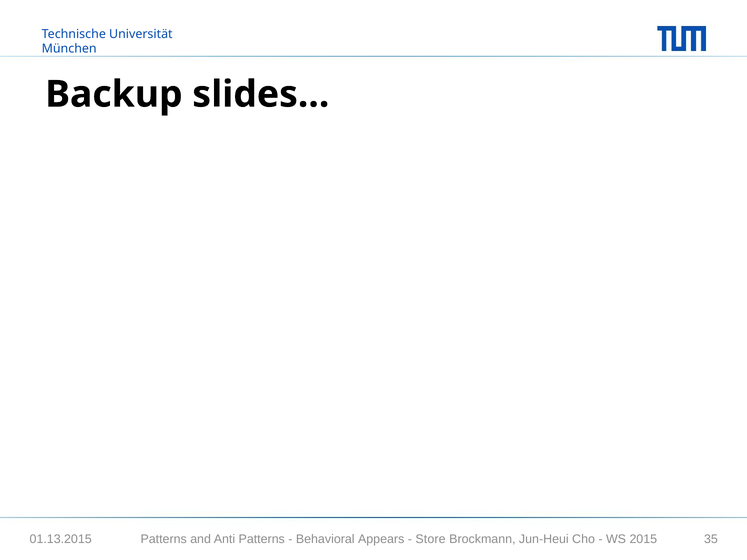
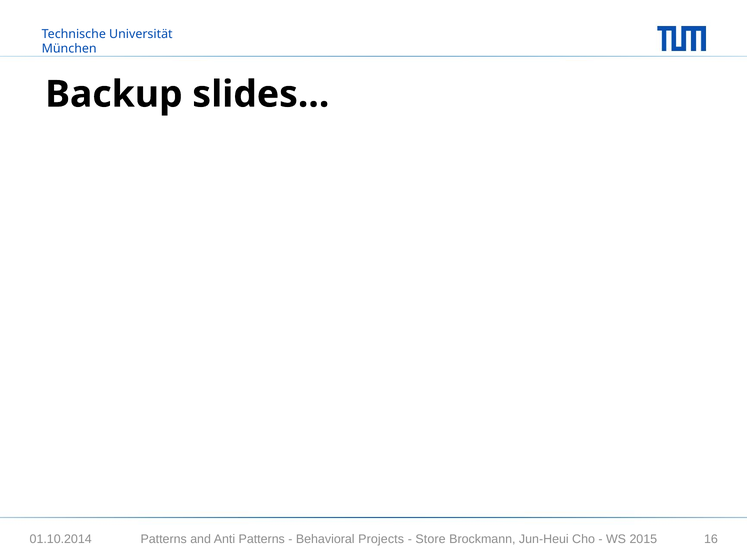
01.13.2015: 01.13.2015 -> 01.10.2014 (61, 539)
Appears: Appears -> Projects (381, 539)
35: 35 -> 16 (711, 539)
